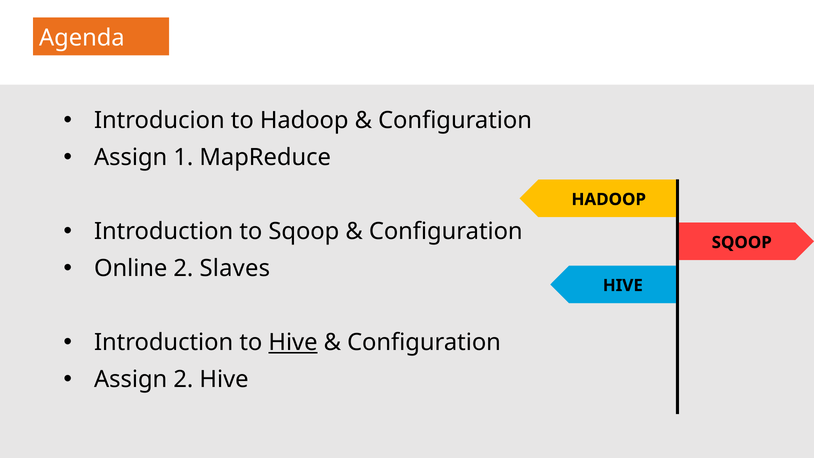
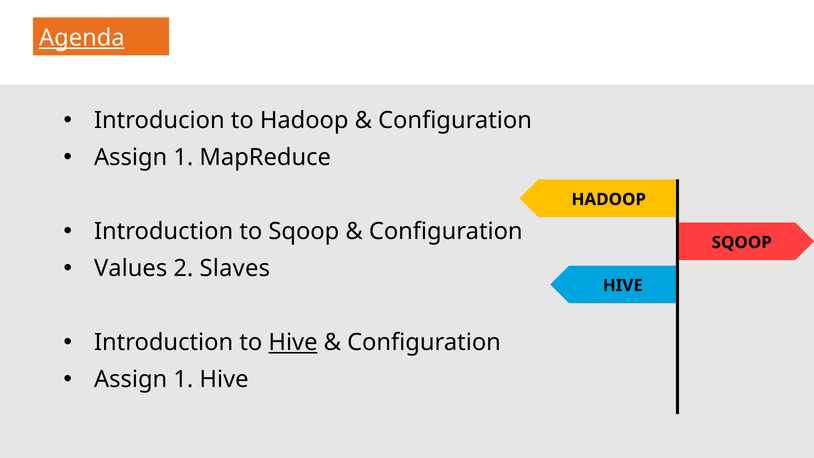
Agenda underline: none -> present (82, 38)
Online: Online -> Values (131, 268)
2: 2 -> 1 (183, 379)
